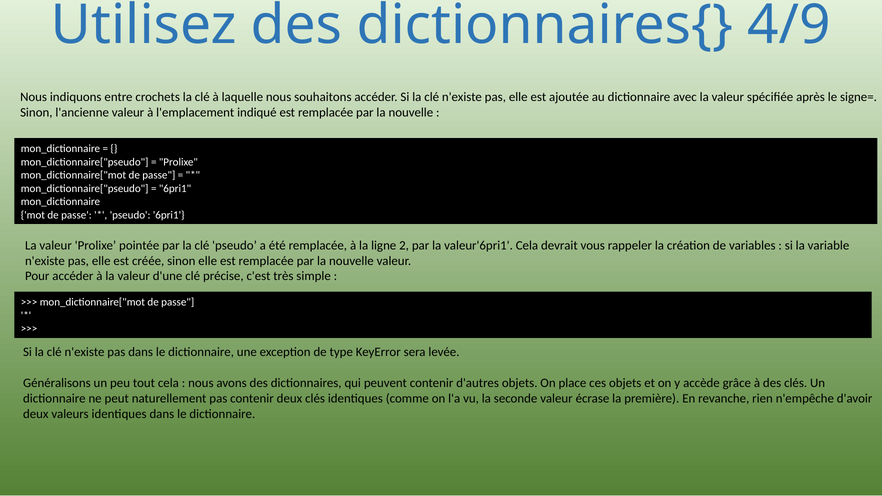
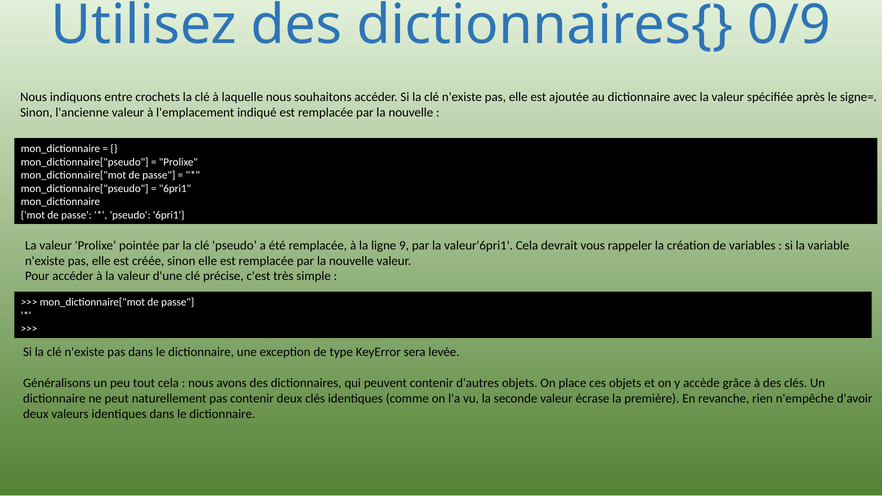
4/9: 4/9 -> 0/9 (789, 25)
2: 2 -> 9 (404, 245)
